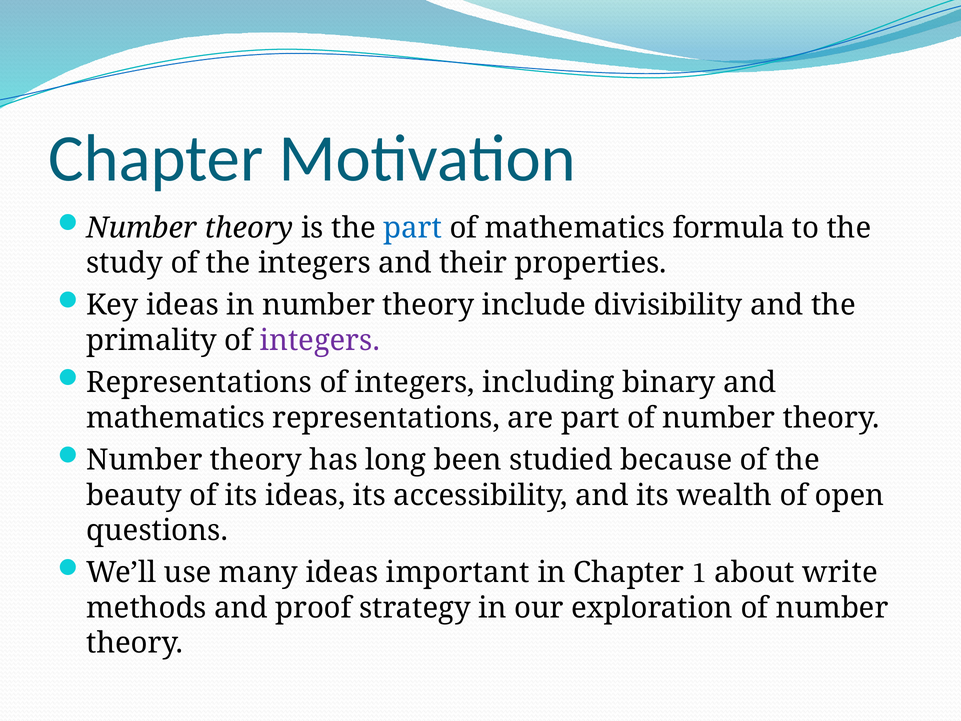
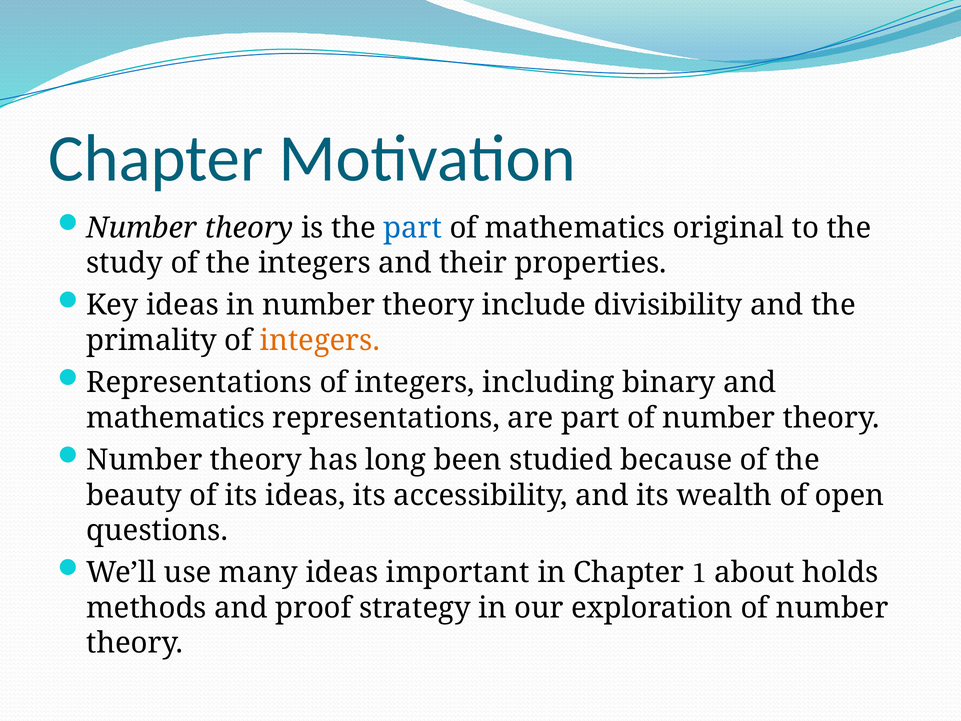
formula: formula -> original (728, 228)
integers colour: purple -> orange (320, 340)
write: write -> holds (840, 573)
